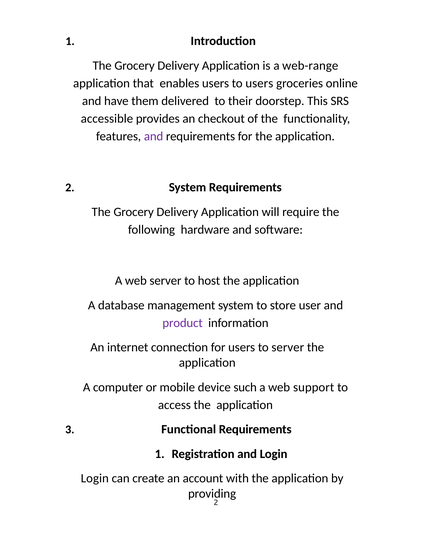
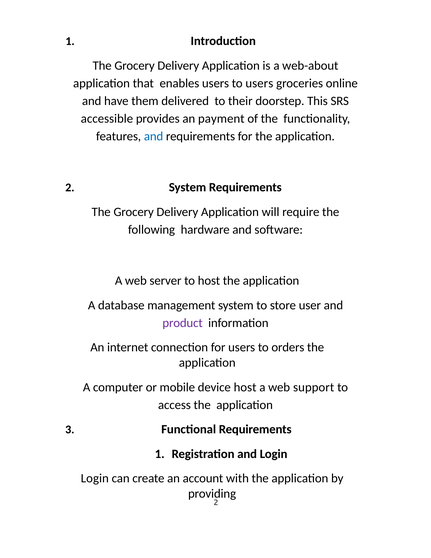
web-range: web-range -> web-about (310, 66)
checkout: checkout -> payment (221, 119)
and colour: purple -> blue (154, 136)
to server: server -> orders (288, 347)
device such: such -> host (245, 387)
